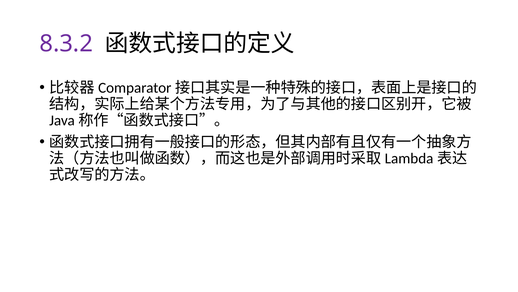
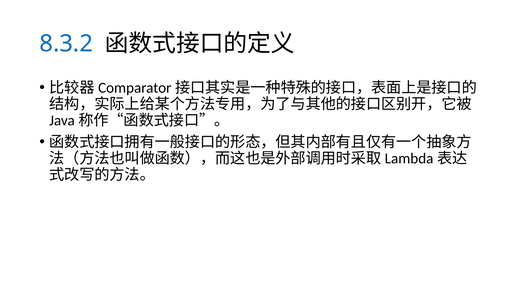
8.3.2 colour: purple -> blue (66, 44)
